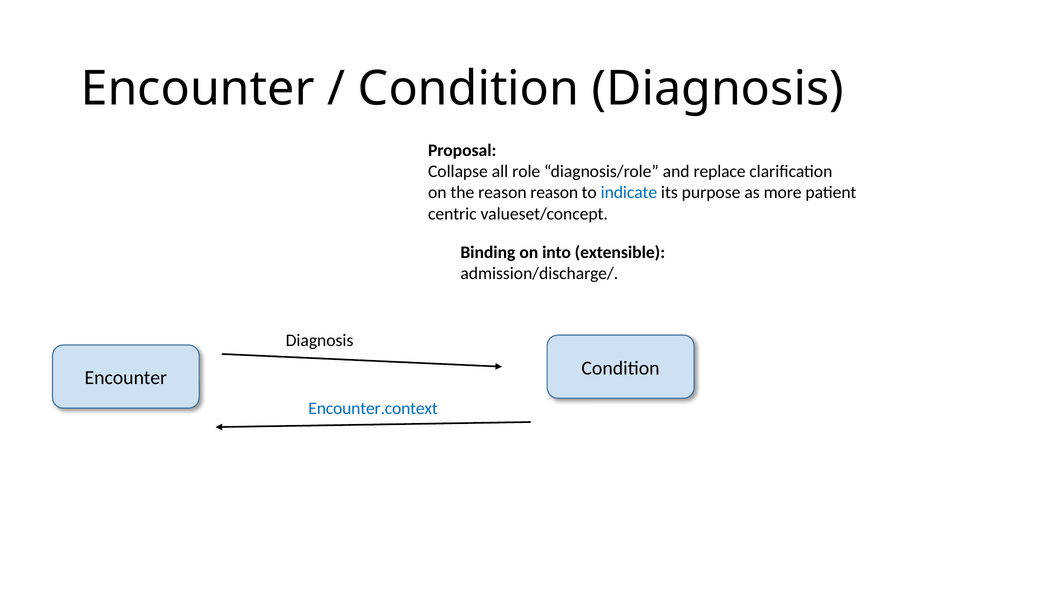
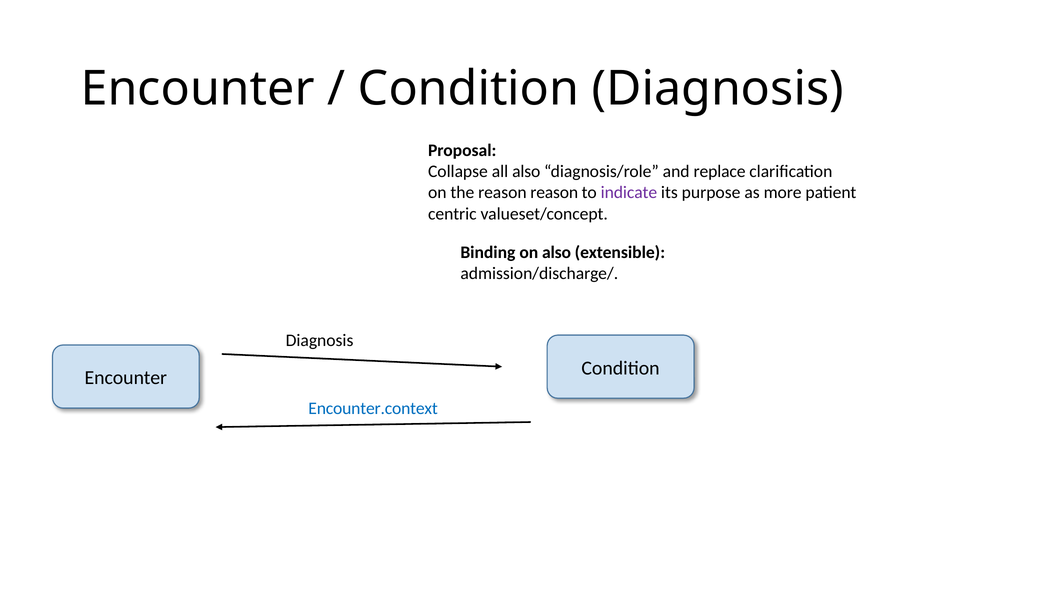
all role: role -> also (526, 172)
indicate colour: blue -> purple (629, 193)
on into: into -> also (557, 253)
